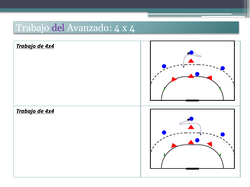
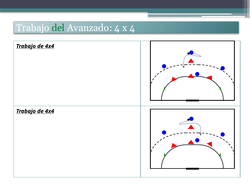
del colour: purple -> green (58, 28)
